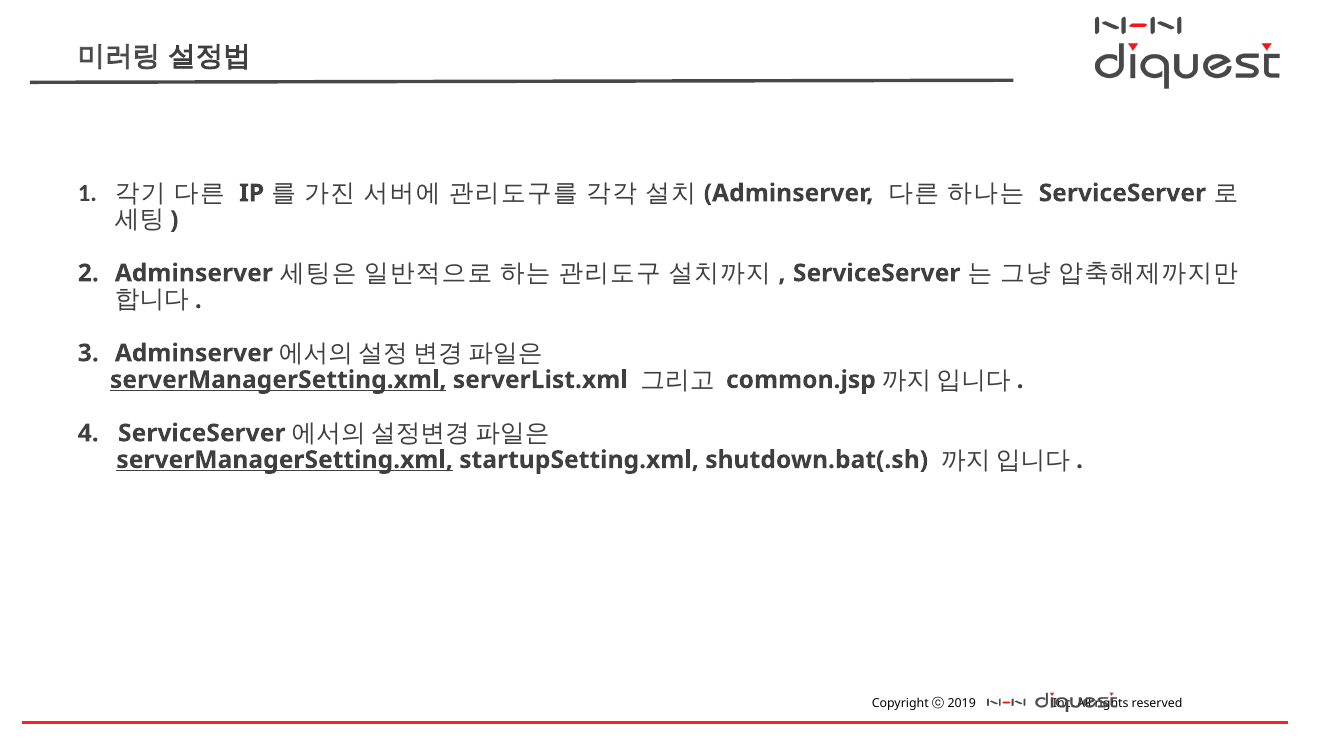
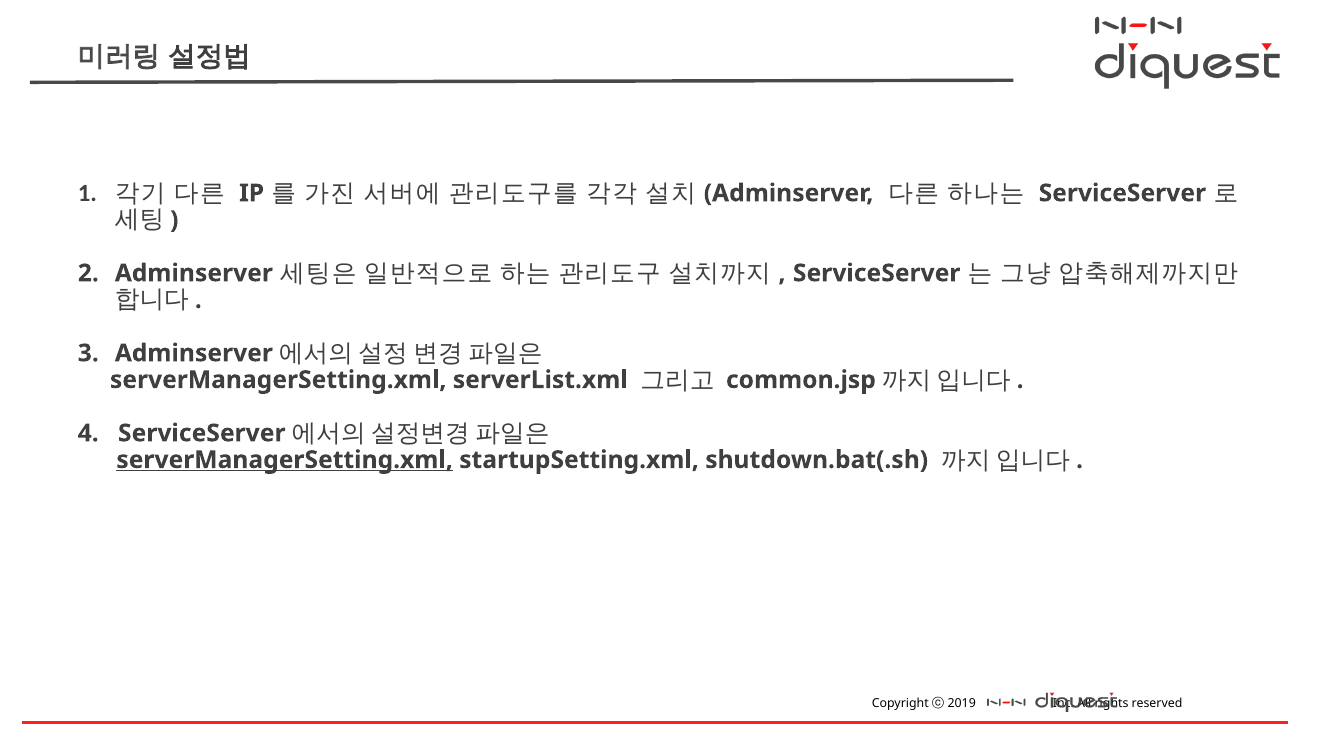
serverManagerSetting.xml underline: present -> none (278, 380)
